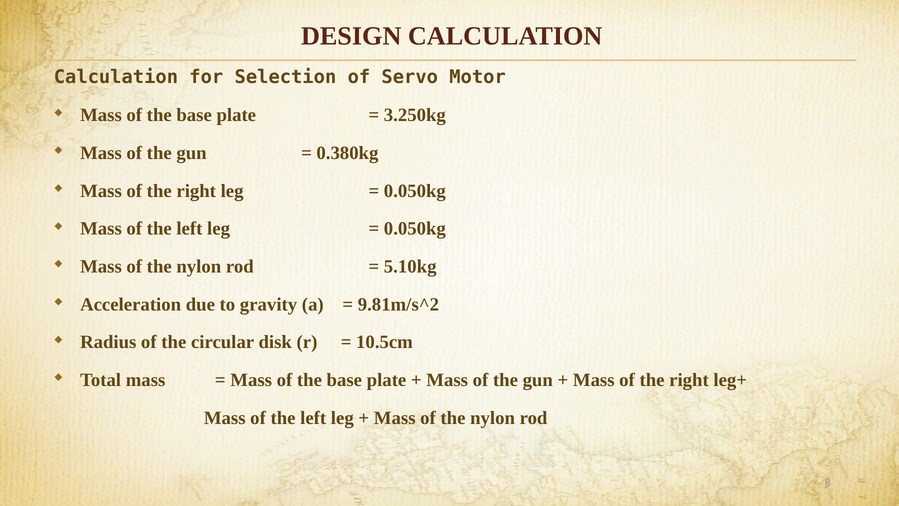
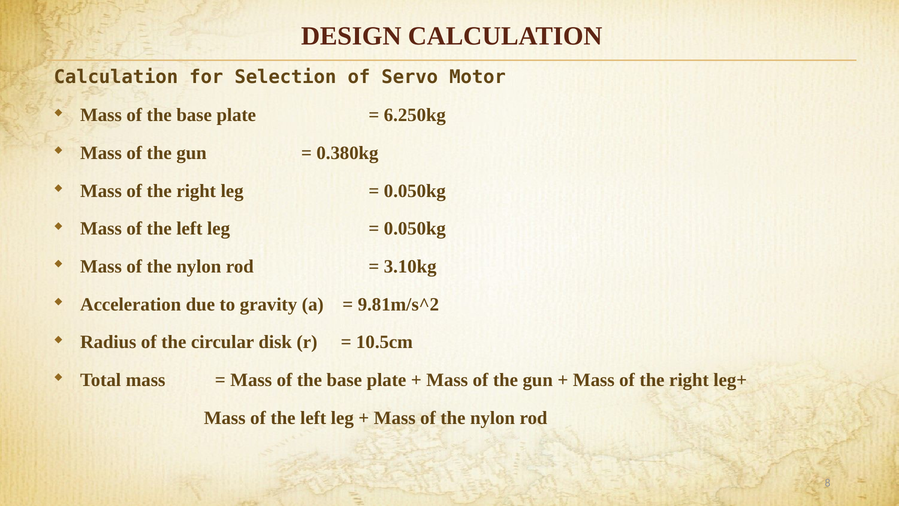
3.250kg: 3.250kg -> 6.250kg (415, 115)
5.10kg: 5.10kg -> 3.10kg (410, 266)
